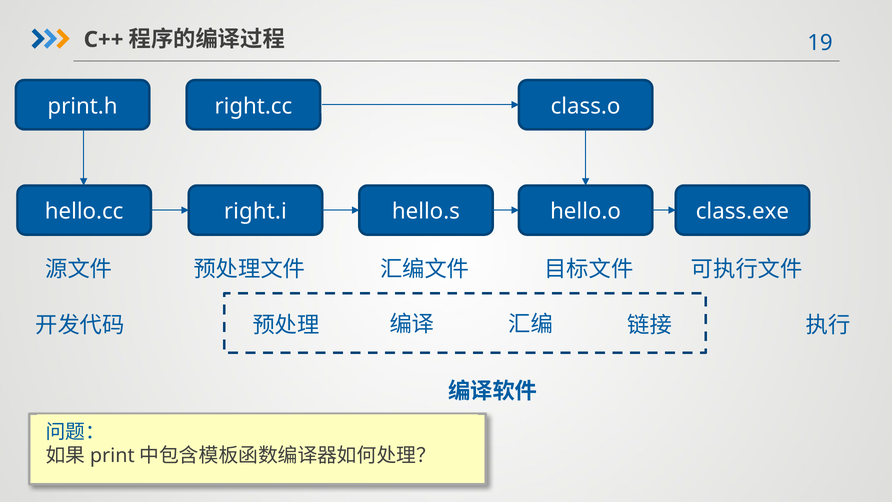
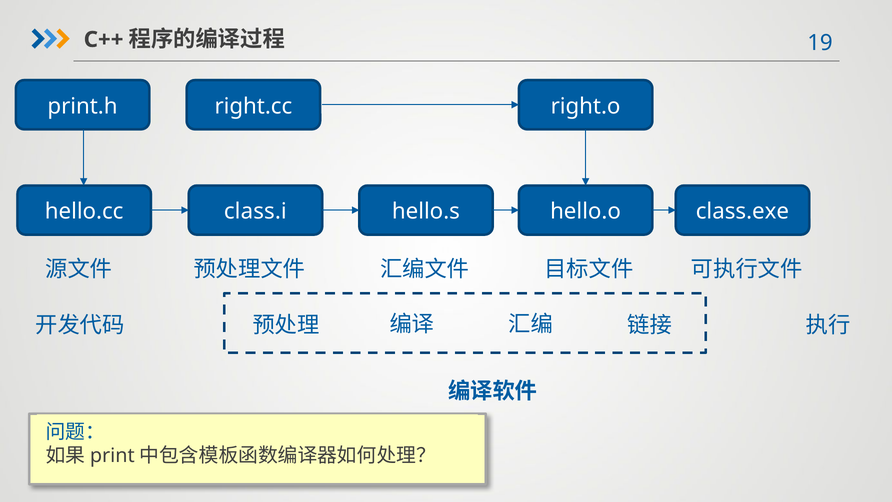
class.o: class.o -> right.o (586, 106)
right.i: right.i -> class.i (255, 212)
